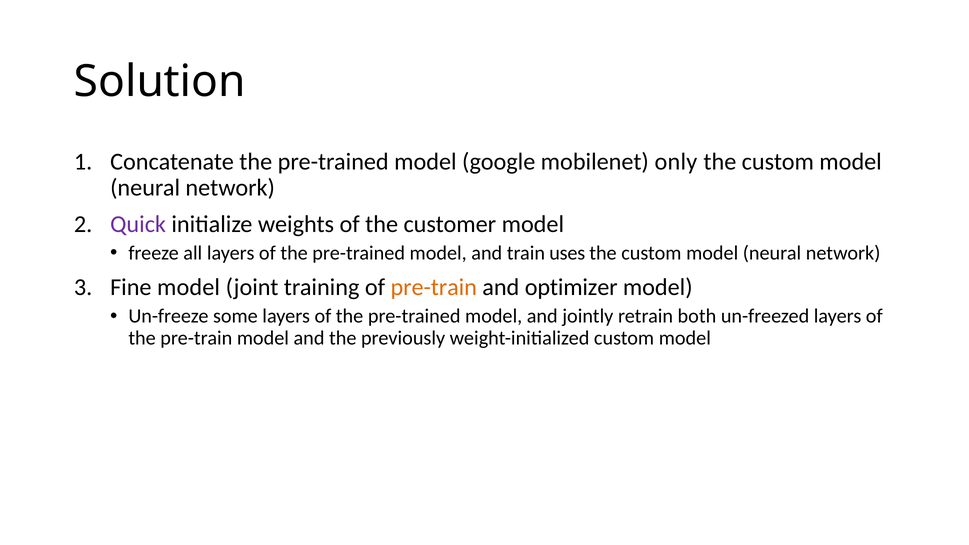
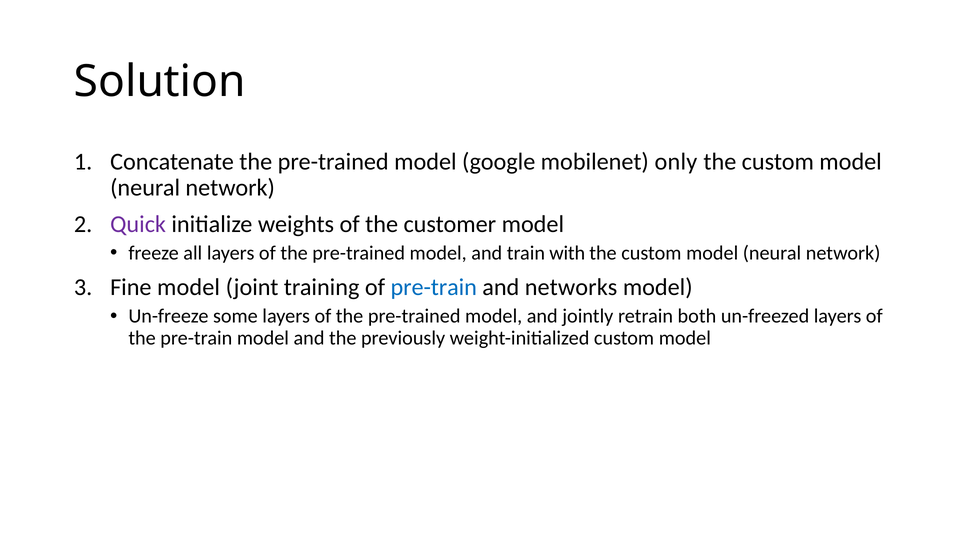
uses: uses -> with (567, 253)
pre-train colour: orange -> blue (434, 287)
optimizer: optimizer -> networks (571, 287)
